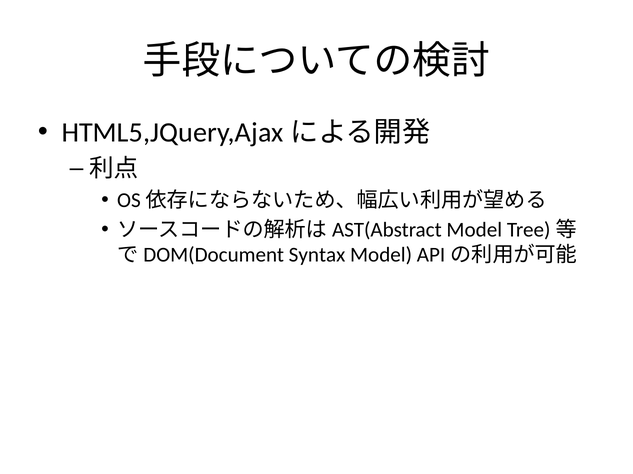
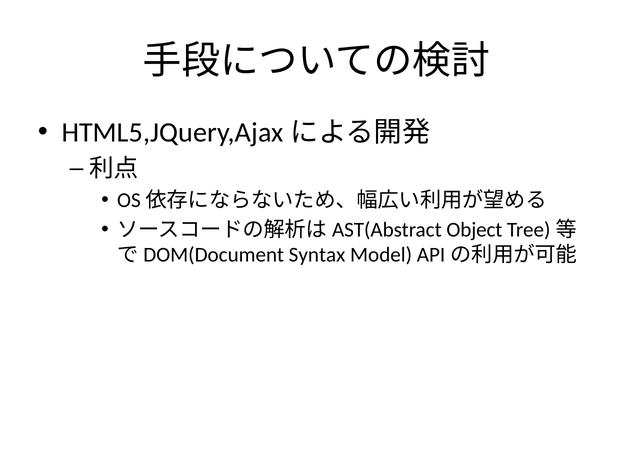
Model: Model -> Object (474, 230)
